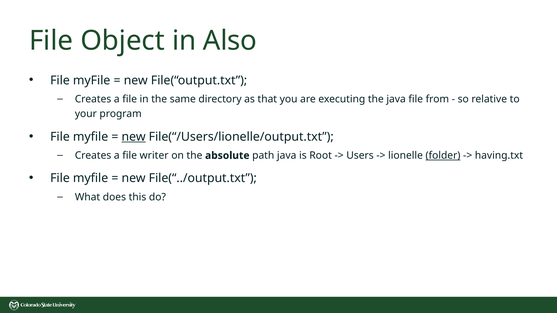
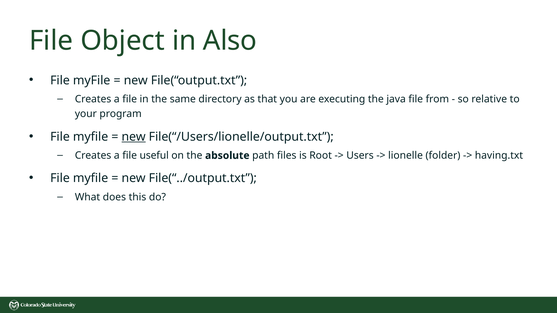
writer: writer -> useful (154, 156)
path java: java -> files (287, 156)
folder underline: present -> none (443, 156)
